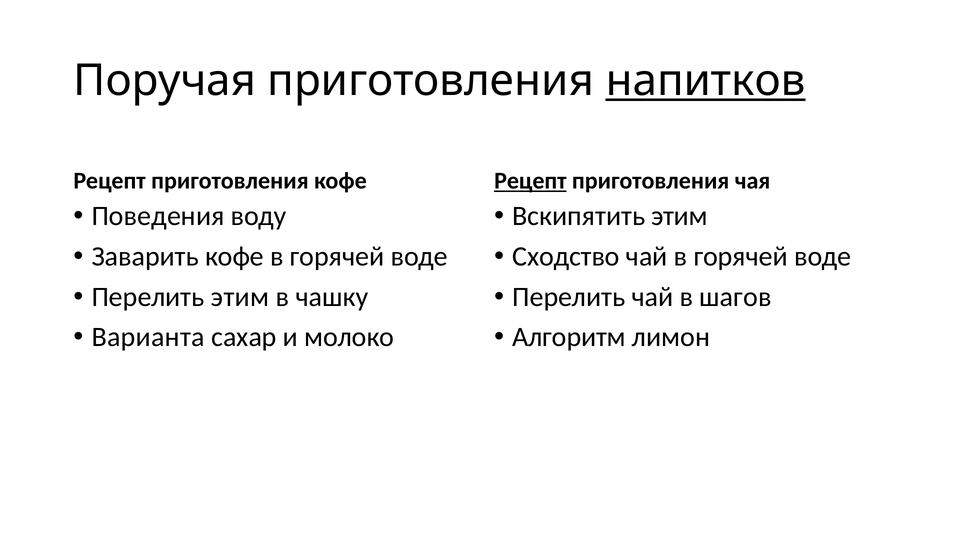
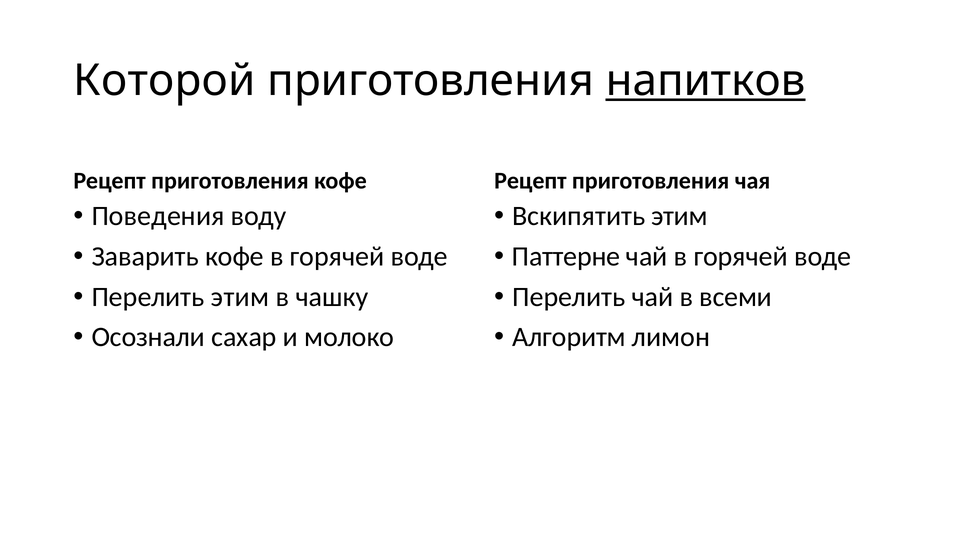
Поручая: Поручая -> Которой (165, 81)
Рецепт underline: present -> none (530, 181)
Сходство: Сходство -> Паттерне (566, 257)
шагов: шагов -> всеми (736, 297)
Варианта: Варианта -> Осознали (148, 337)
